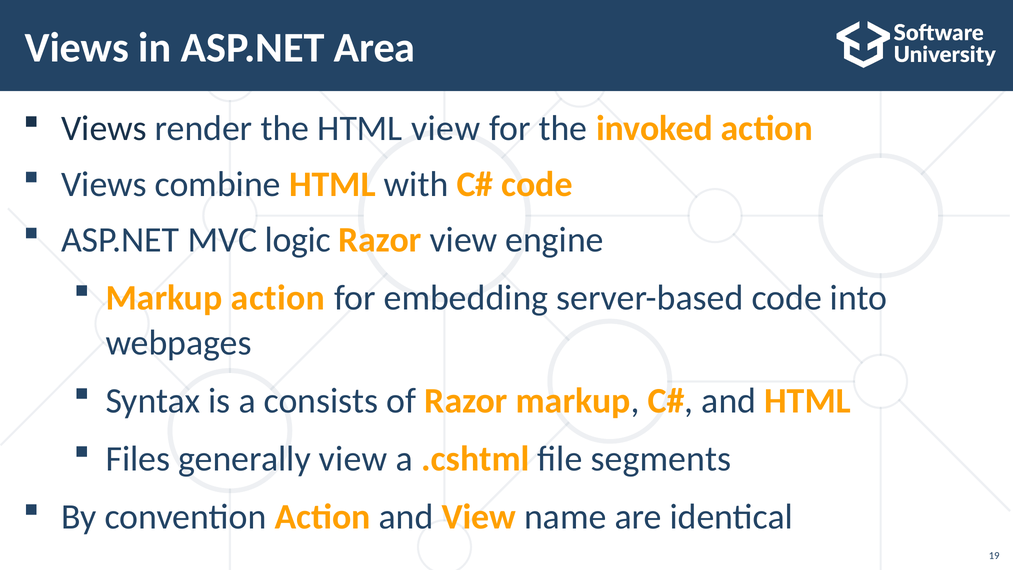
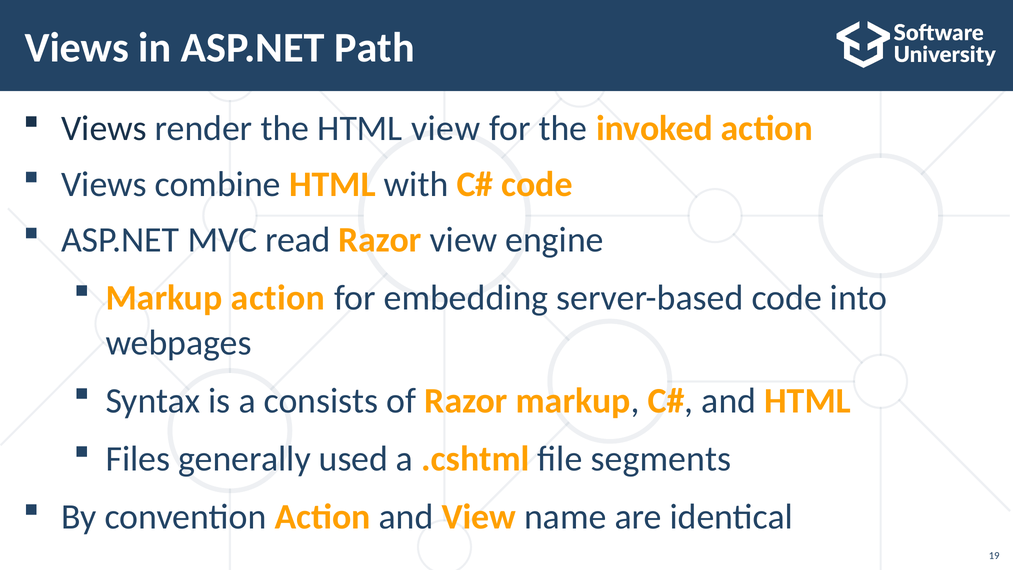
Area: Area -> Path (374, 48)
logic: logic -> read (298, 240)
generally view: view -> used (353, 459)
